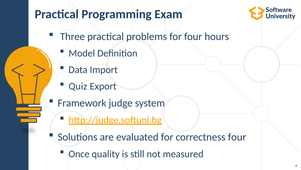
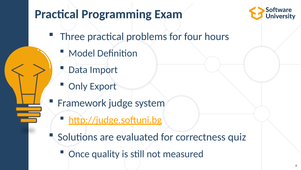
Quiz: Quiz -> Only (78, 86)
correctness four: four -> quiz (237, 137)
